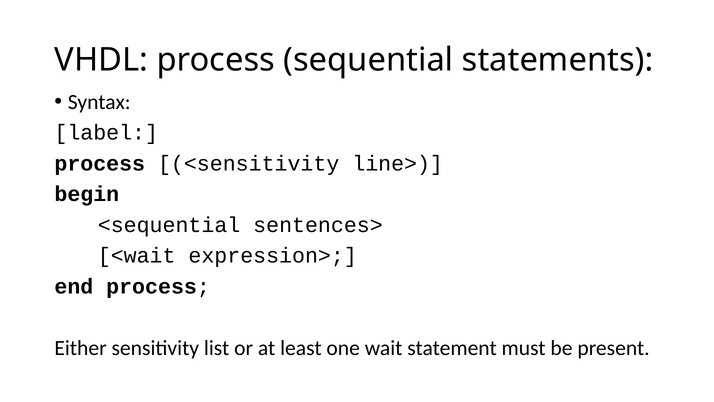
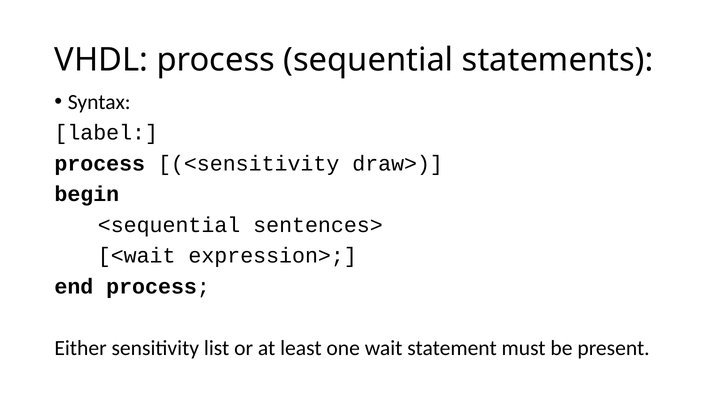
line>: line> -> draw> (398, 163)
